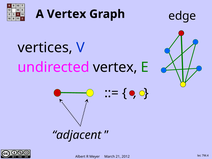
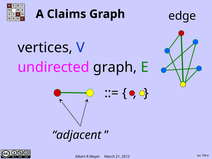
A Vertex: Vertex -> Claims (67, 14)
undirected vertex: vertex -> graph (115, 67)
